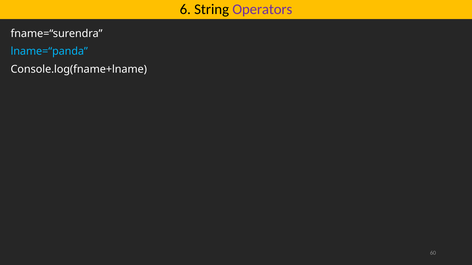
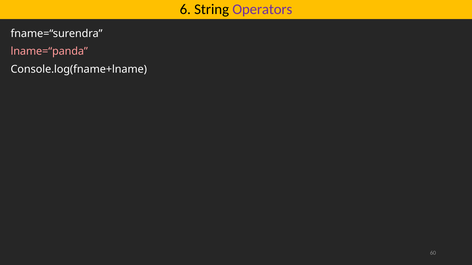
lname=“panda colour: light blue -> pink (49, 51)
